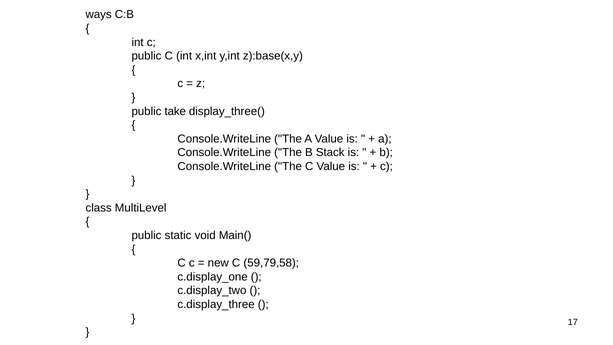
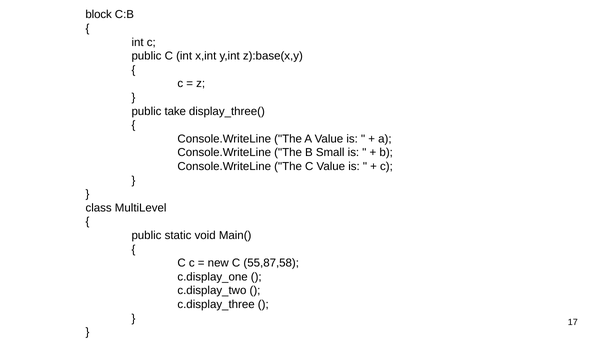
ways: ways -> block (99, 15)
Stack: Stack -> Small (330, 153)
59,79,58: 59,79,58 -> 55,87,58 (271, 263)
